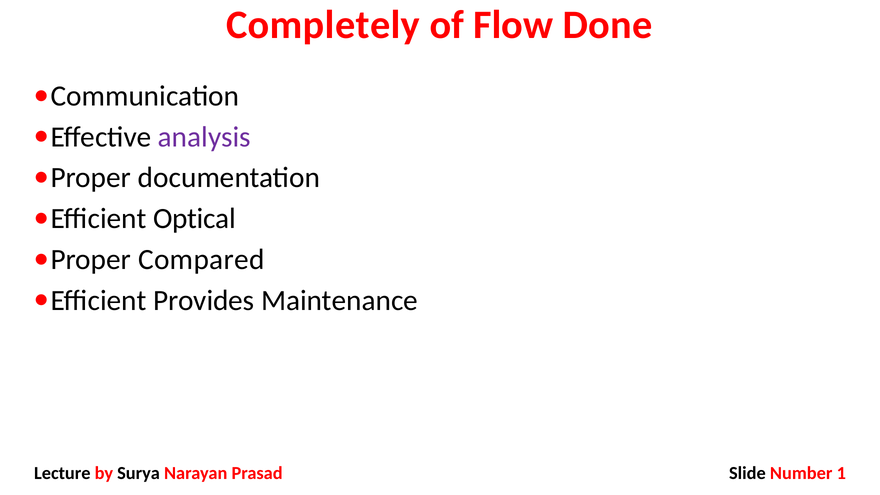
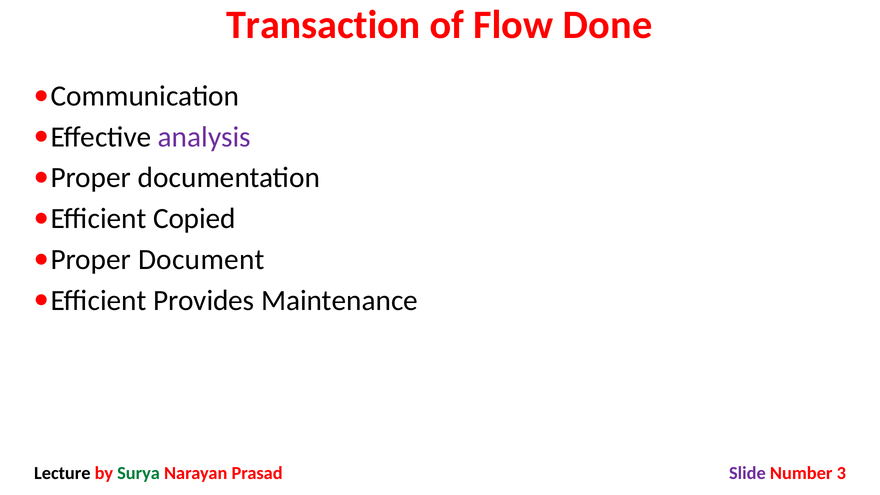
Completely: Completely -> Transaction (323, 25)
Optical: Optical -> Copied (194, 219)
Compared: Compared -> Document (201, 259)
Surya colour: black -> green (139, 473)
Slide colour: black -> purple (747, 473)
1: 1 -> 3 (841, 473)
